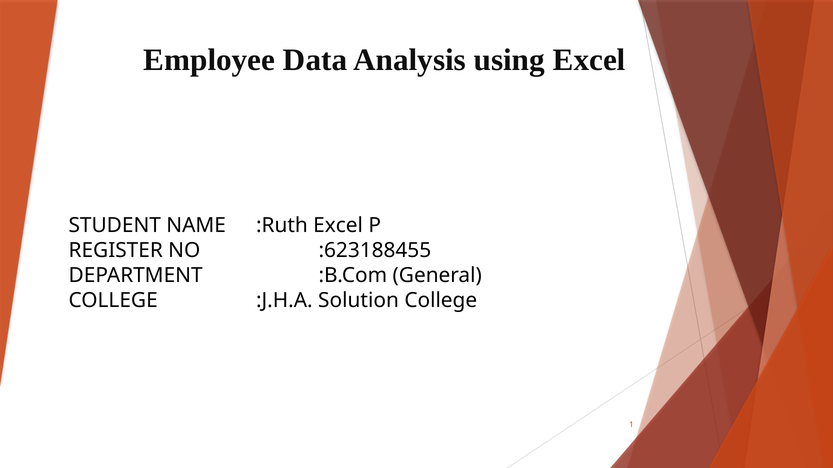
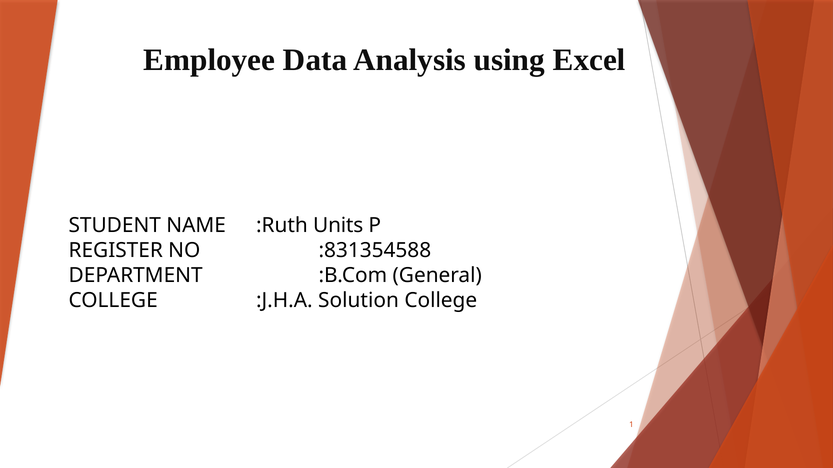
:Ruth Excel: Excel -> Units (338, 226)
:623188455: :623188455 -> :831354588 (375, 251)
